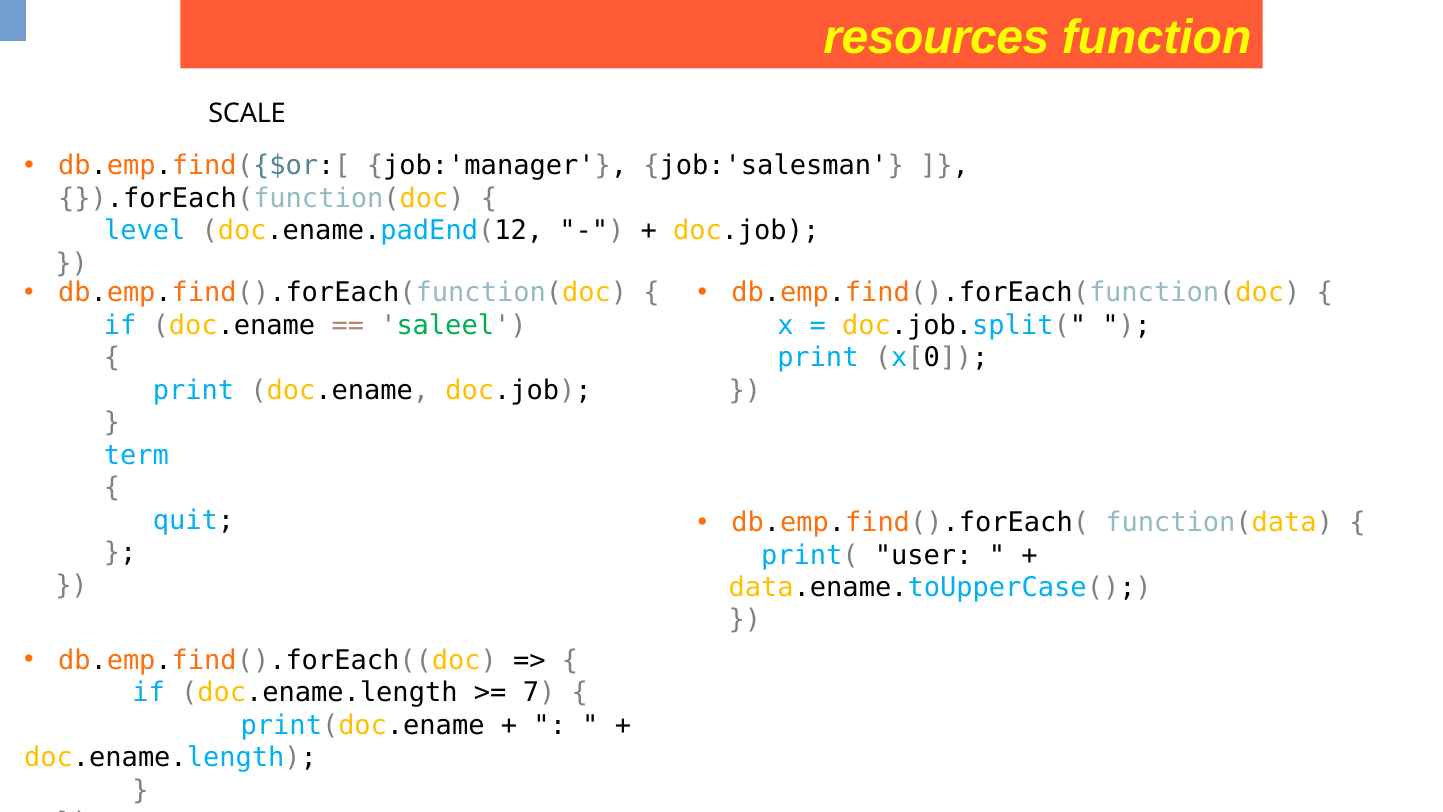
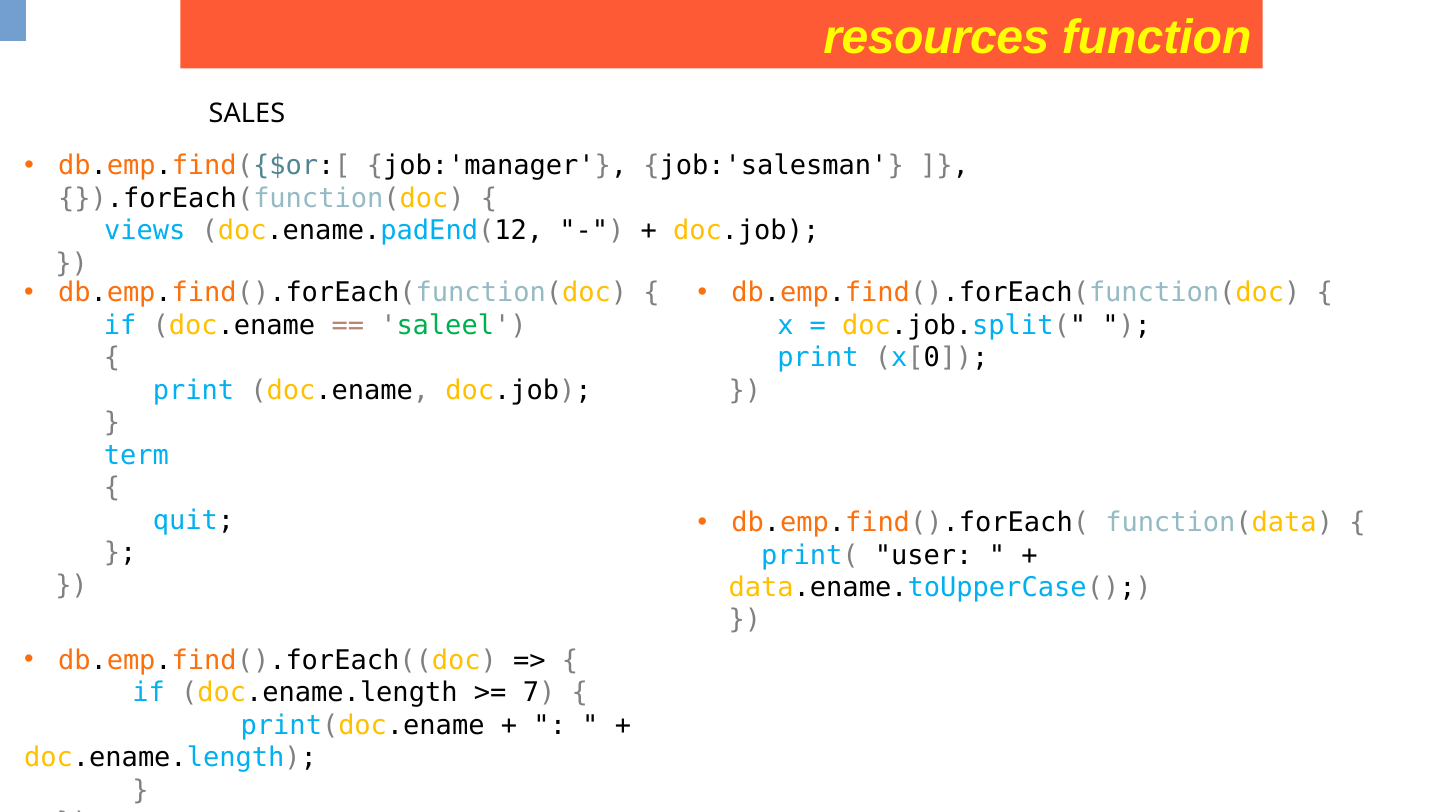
SCALE: SCALE -> SALES (247, 114)
level: level -> views (145, 231)
